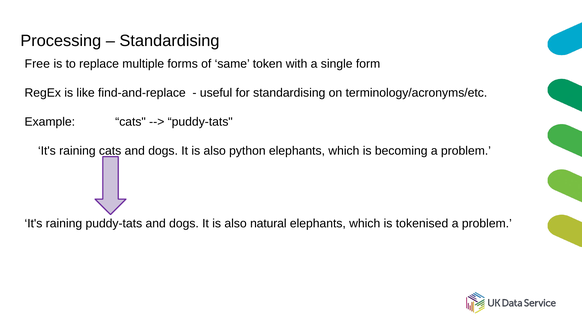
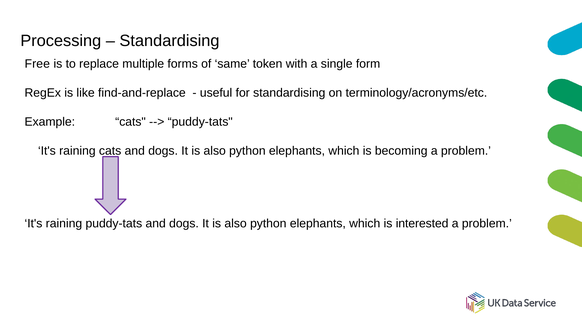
natural: natural -> python (268, 224)
tokenised: tokenised -> interested (422, 224)
